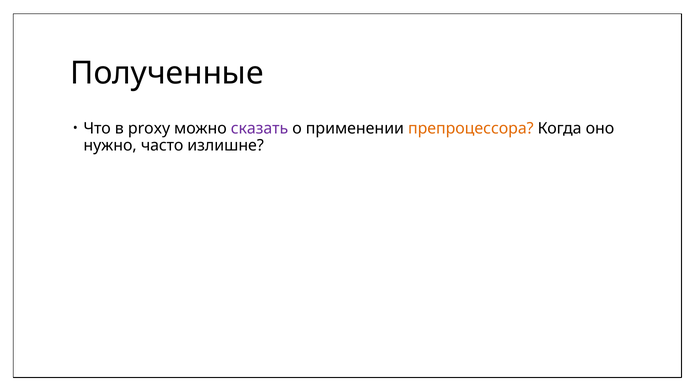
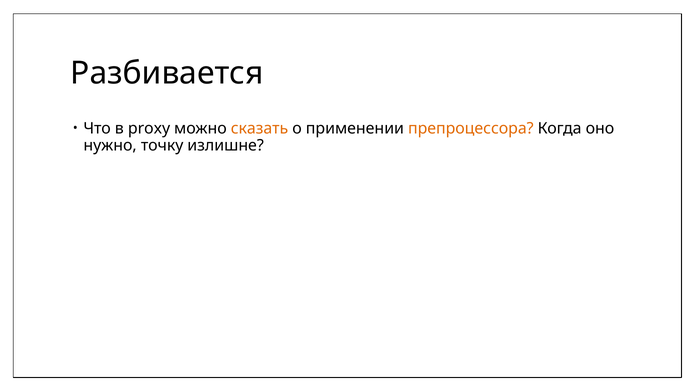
Полученные: Полученные -> Разбивается (167, 73)
сказать colour: purple -> orange (260, 128)
часто: часто -> точку (162, 146)
